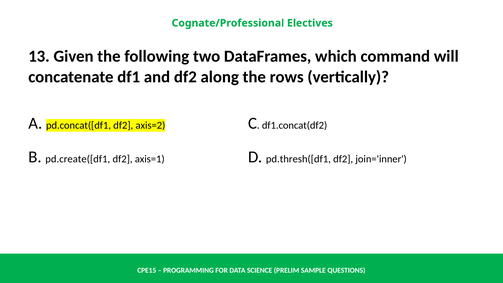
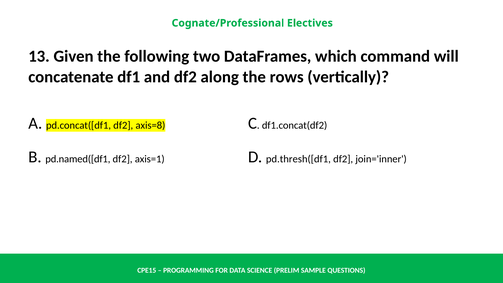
axis=2: axis=2 -> axis=8 (150, 125)
pd.create([df1: pd.create([df1 -> pd.named([df1 (78, 159)
